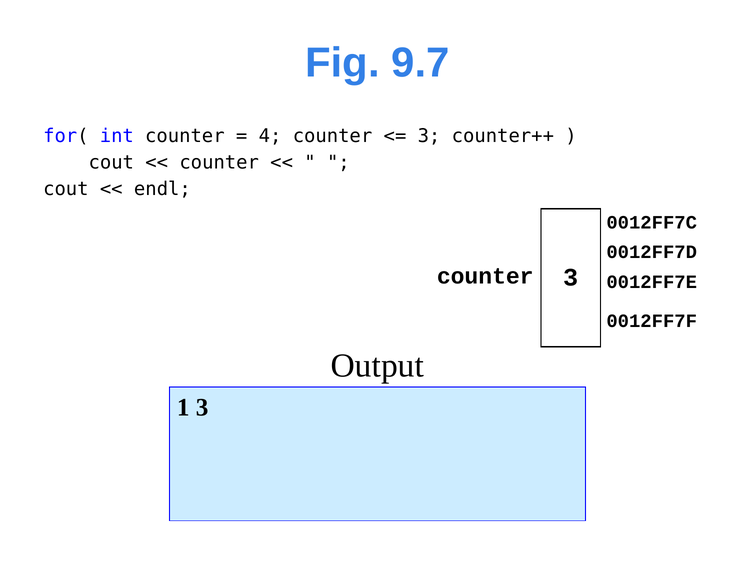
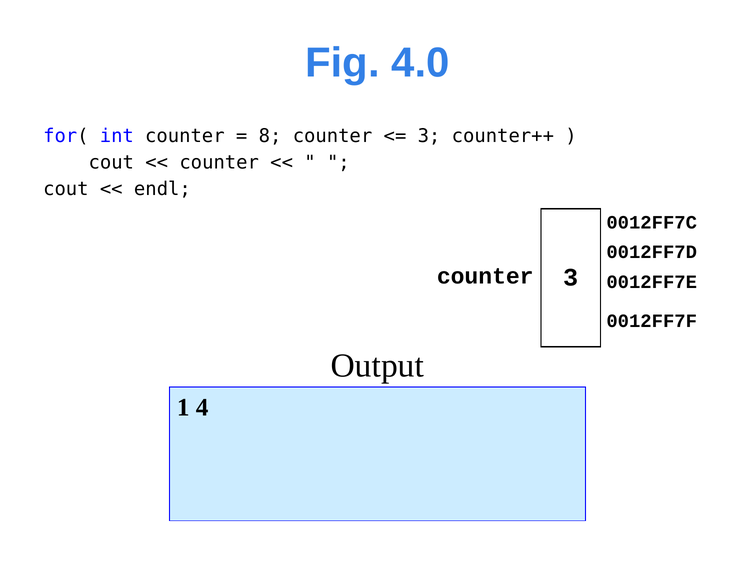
9.7: 9.7 -> 4.0 (420, 63)
4: 4 -> 8 (270, 136)
1 3: 3 -> 4 (202, 408)
